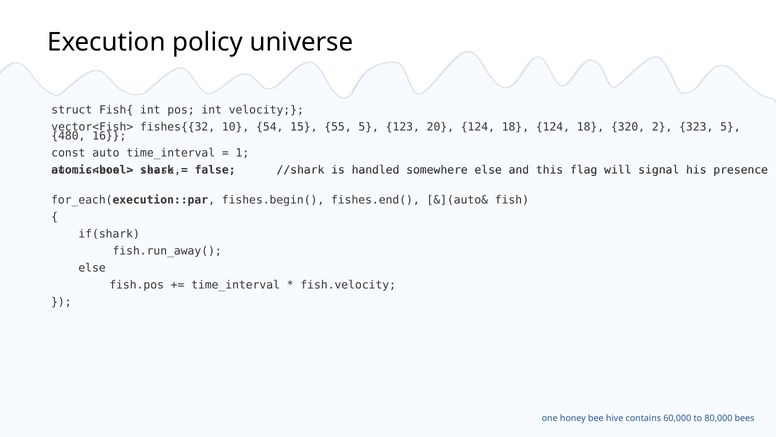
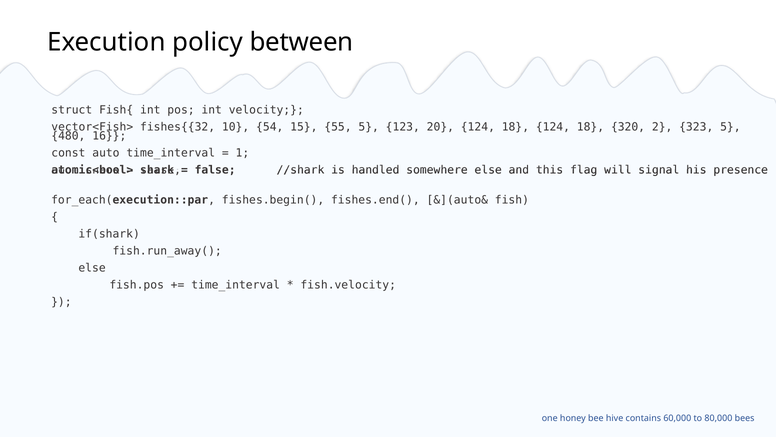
universe: universe -> between (302, 42)
